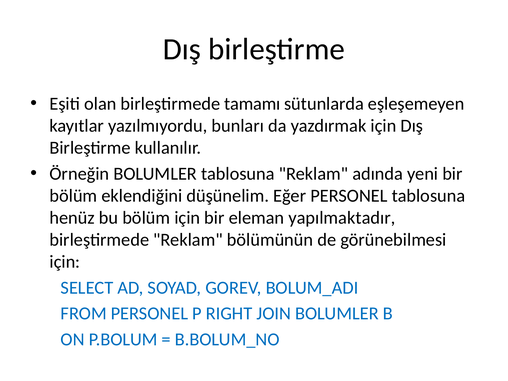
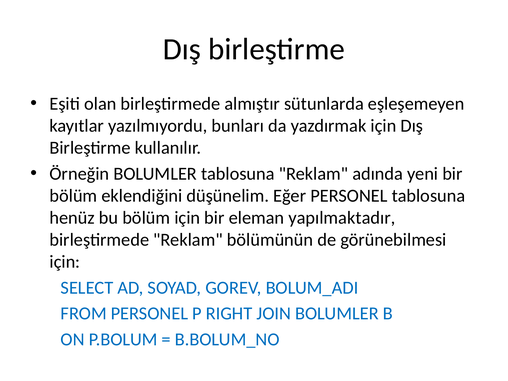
tamamı: tamamı -> almıştır (252, 104)
